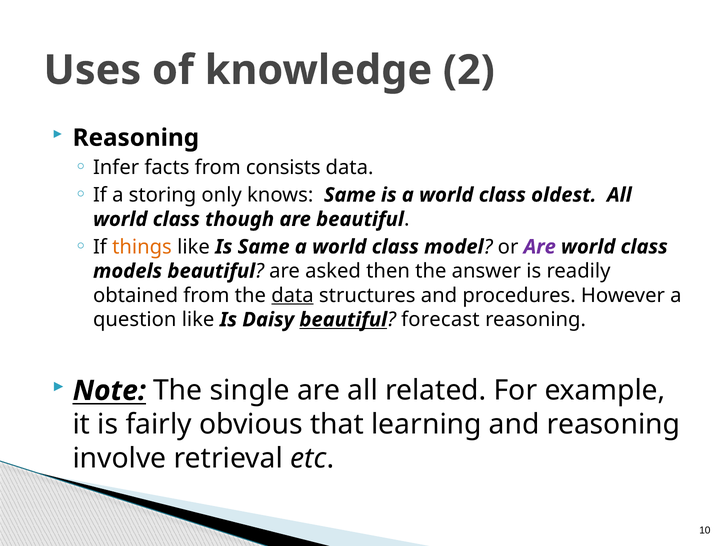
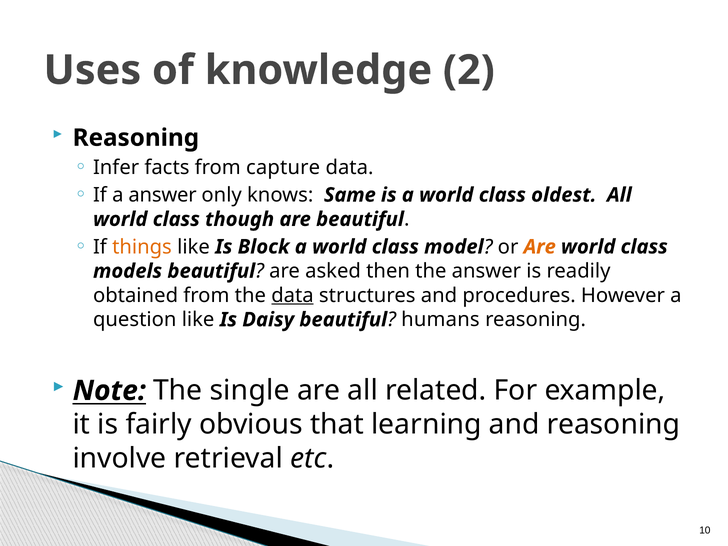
consists: consists -> capture (283, 167)
a storing: storing -> answer (163, 195)
Is Same: Same -> Block (264, 247)
Are colour: purple -> orange (540, 247)
beautiful underline: present -> none (343, 320)
forecast: forecast -> humans (440, 320)
